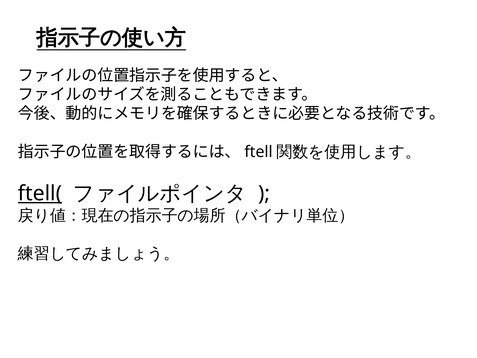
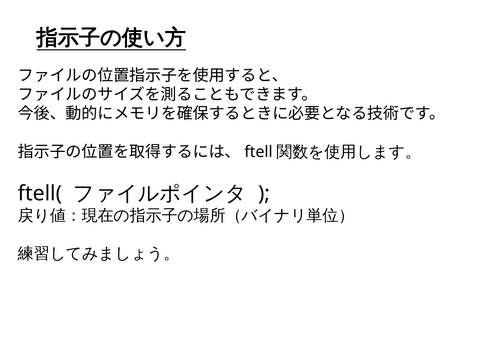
ftell( underline: present -> none (40, 193)
